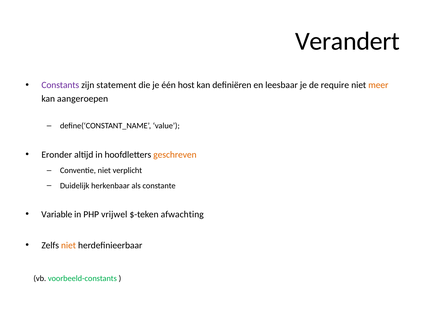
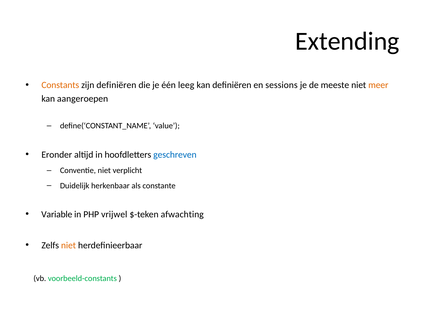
Verandert: Verandert -> Extending (347, 41)
Constants colour: purple -> orange (60, 85)
zijn statement: statement -> definiëren (116, 85)
host: host -> leeg (186, 85)
leesbaar: leesbaar -> sessions (282, 85)
require: require -> meeste (335, 85)
geschreven colour: orange -> blue (175, 154)
